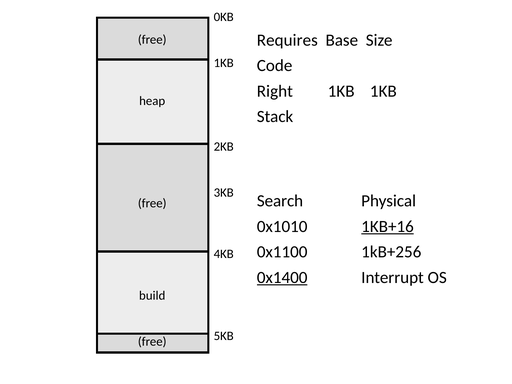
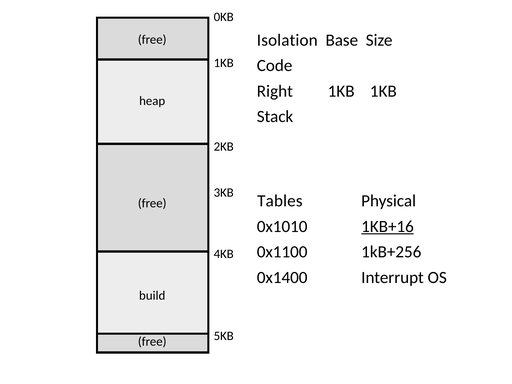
Requires: Requires -> Isolation (287, 40)
Search: Search -> Tables (280, 201)
0x1400 underline: present -> none (282, 277)
